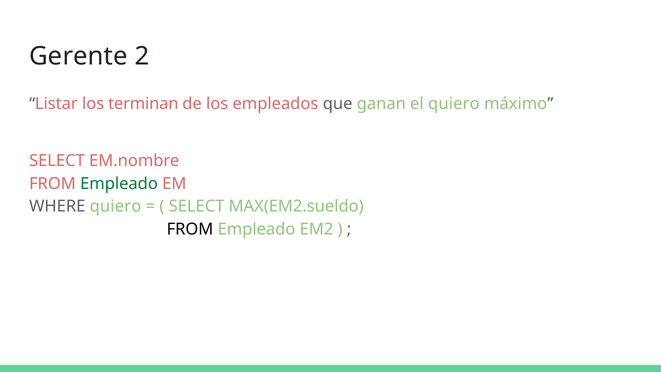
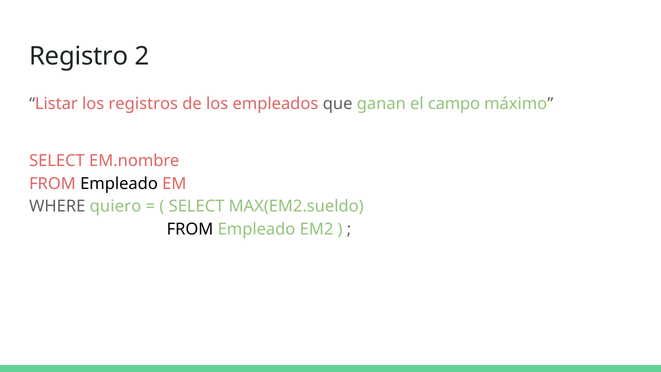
Gerente: Gerente -> Registro (79, 56)
terminan: terminan -> registros (143, 104)
el quiero: quiero -> campo (454, 104)
Empleado colour: green -> black (119, 184)
